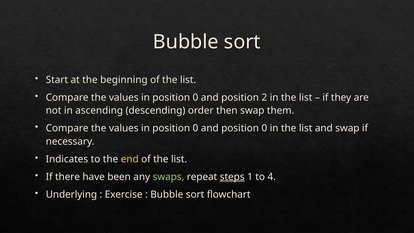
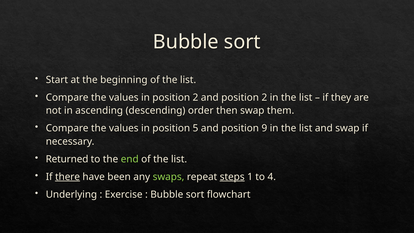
0: 0 -> 2 (195, 98)
0: 0 -> 5 (195, 128)
and position 0: 0 -> 9 (264, 128)
Indicates: Indicates -> Returned (67, 159)
end colour: yellow -> light green (130, 159)
there underline: none -> present (68, 177)
